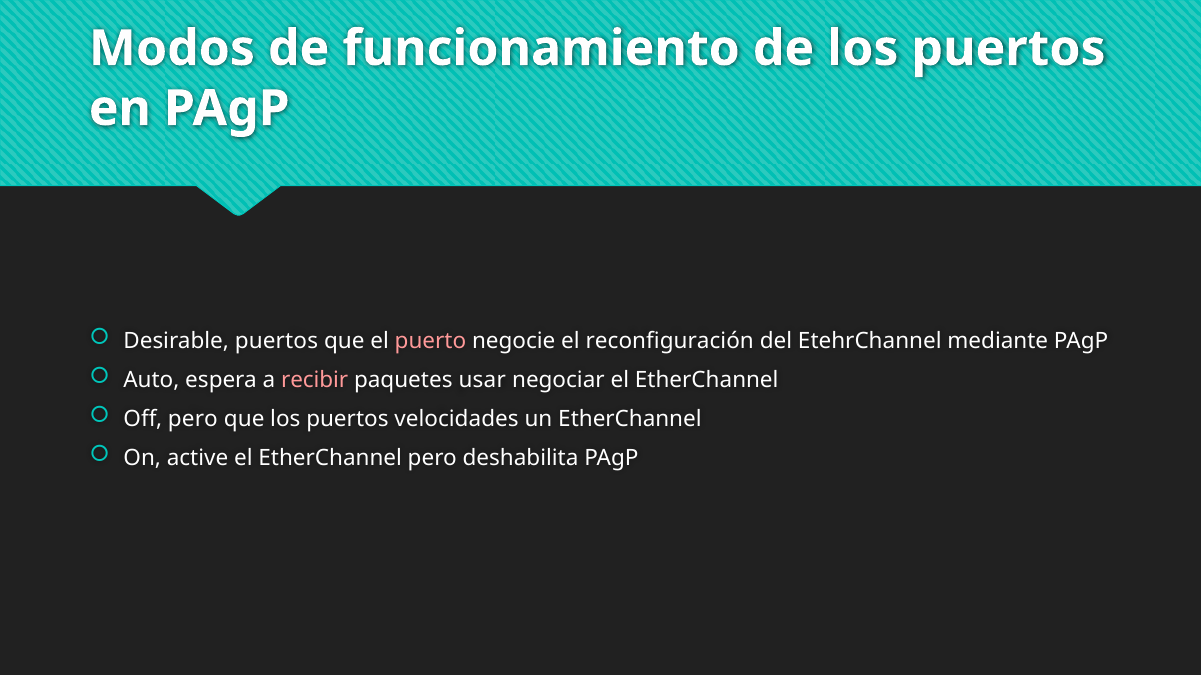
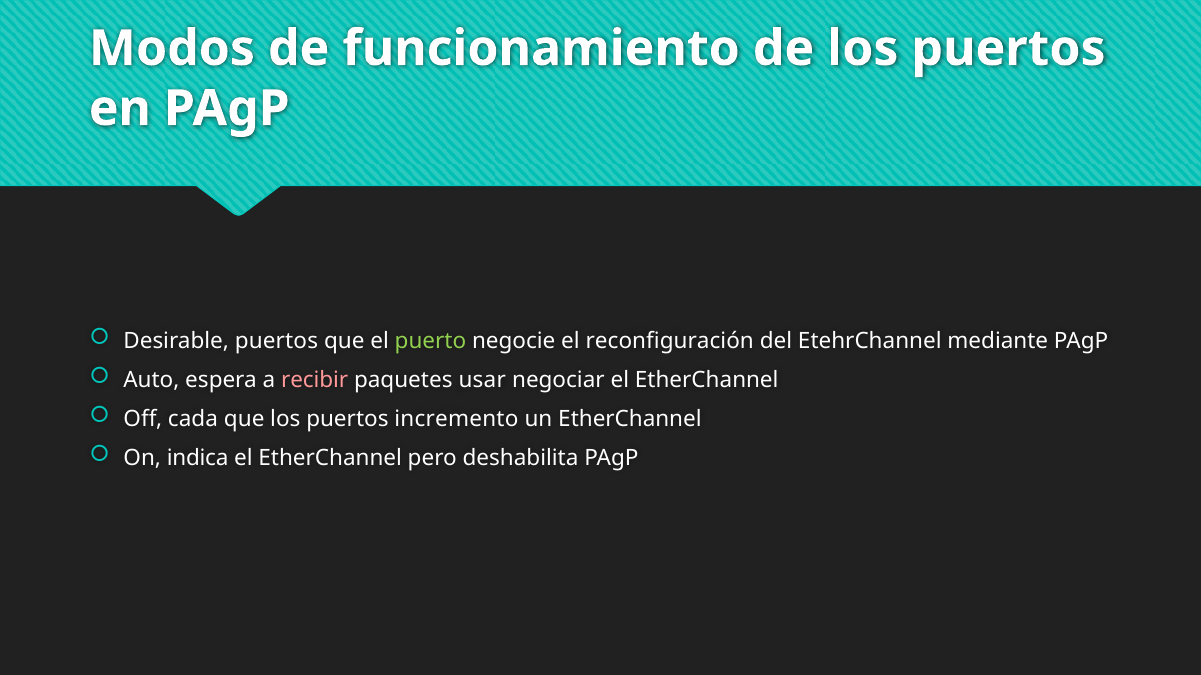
puerto colour: pink -> light green (430, 341)
Off pero: pero -> cada (193, 419)
velocidades: velocidades -> incremento (456, 419)
active: active -> indica (198, 458)
